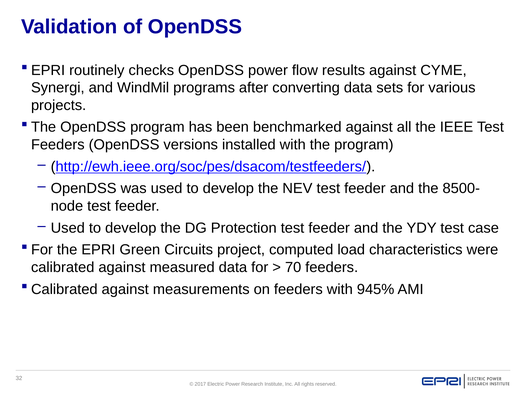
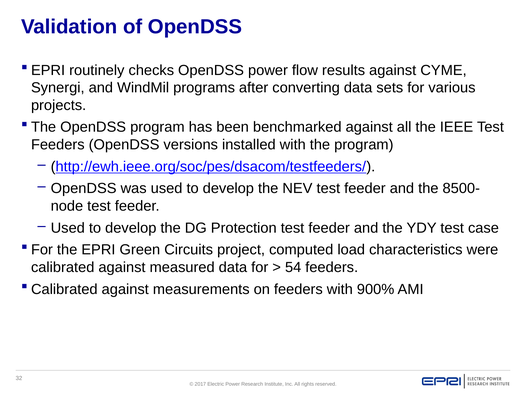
70: 70 -> 54 (293, 268)
945%: 945% -> 900% (376, 290)
